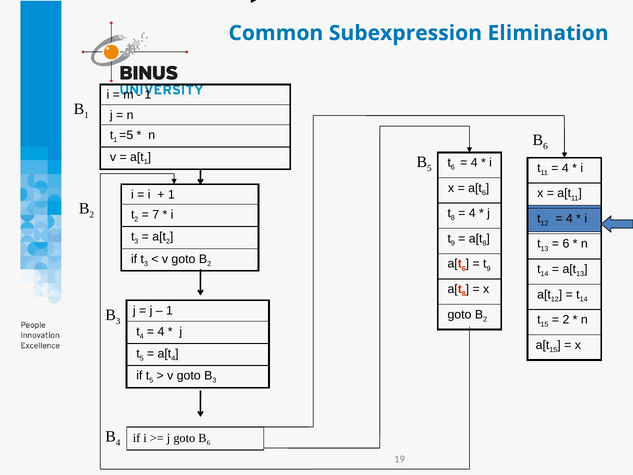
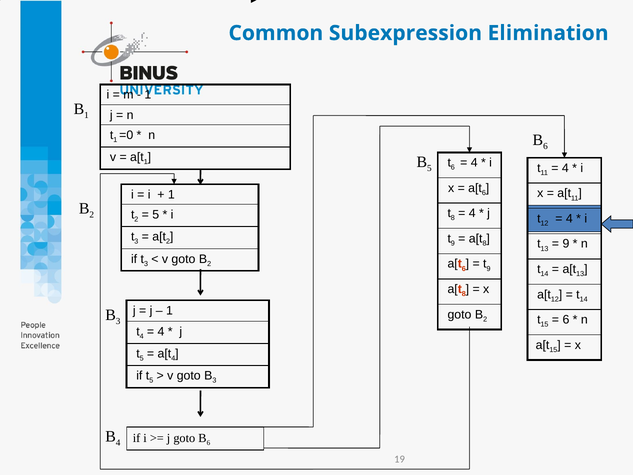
=5: =5 -> =0 (126, 135)
7: 7 -> 5 (156, 215)
6: 6 -> 9 (566, 244)
2: 2 -> 6 (566, 320)
